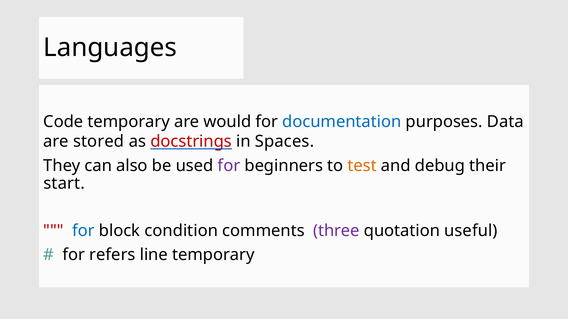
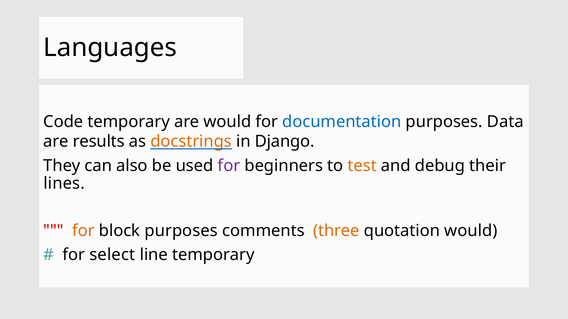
stored: stored -> results (99, 142)
docstrings colour: red -> orange (191, 142)
Spaces: Spaces -> Django (285, 142)
start: start -> lines (64, 184)
for colour: blue -> orange (83, 231)
block condition: condition -> purposes (181, 231)
three colour: purple -> orange (336, 231)
quotation useful: useful -> would (471, 231)
refers: refers -> select (112, 255)
